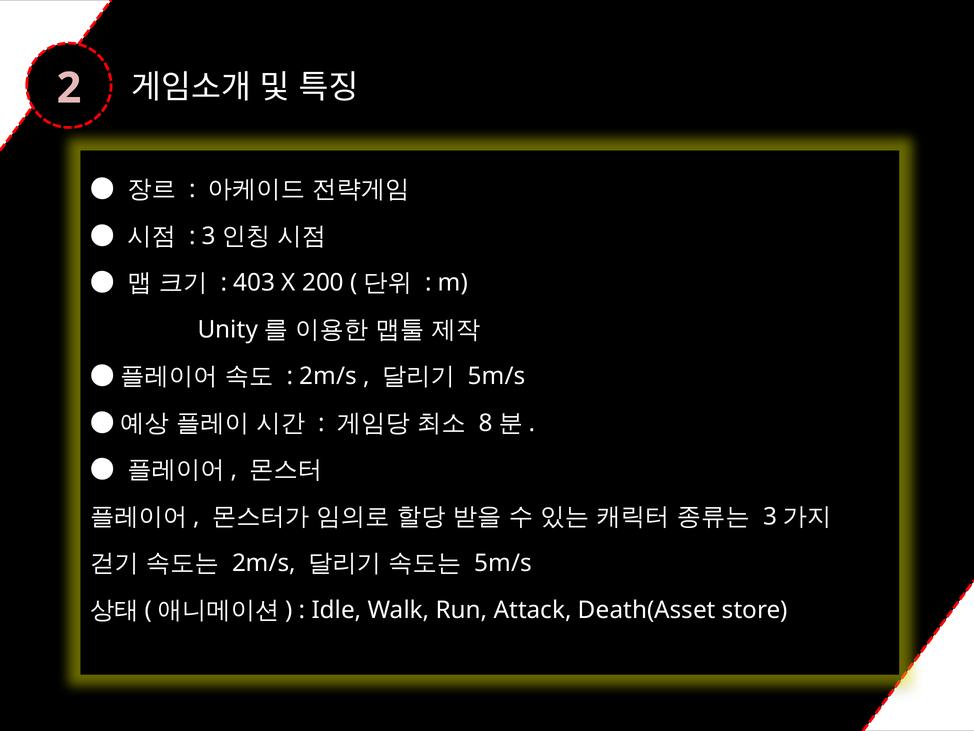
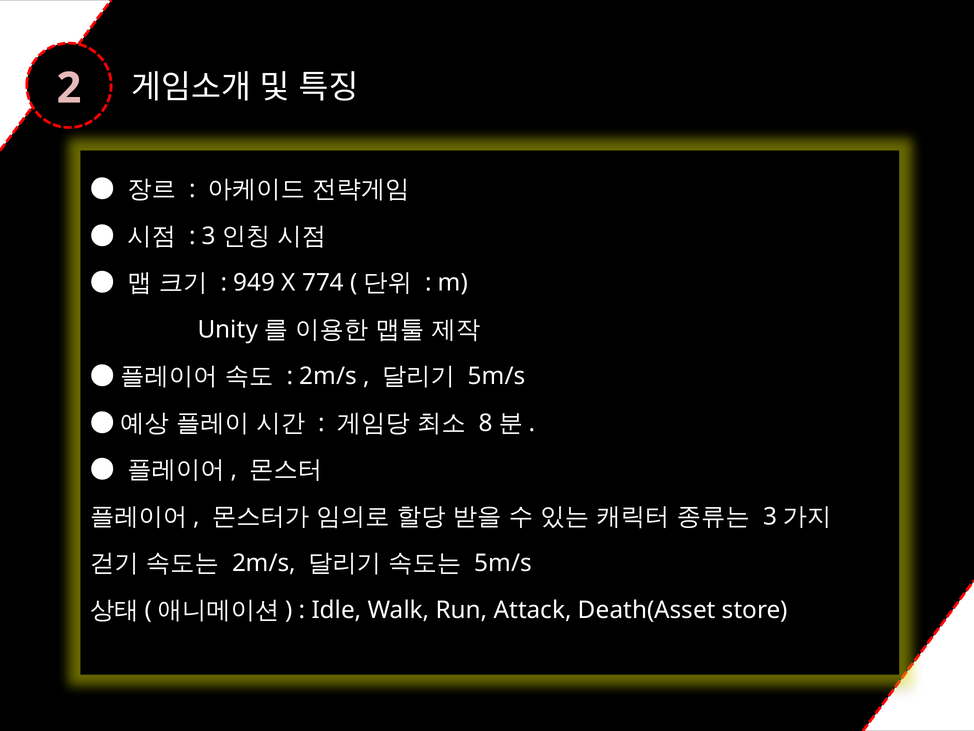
403: 403 -> 949 (254, 283)
200: 200 -> 774 (323, 283)
